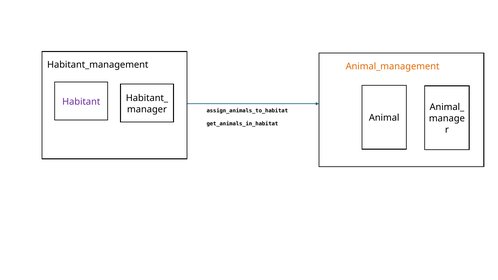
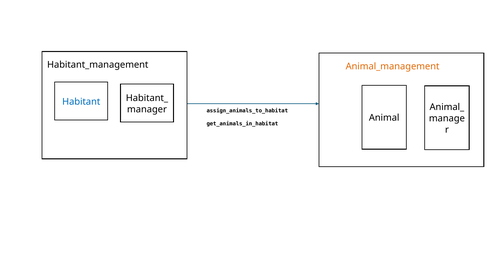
Habitant colour: purple -> blue (81, 102)
